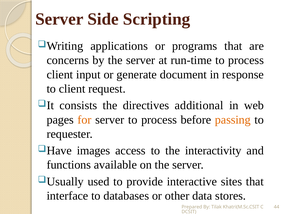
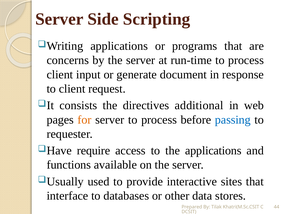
passing colour: orange -> blue (233, 120)
images: images -> require (94, 151)
the interactivity: interactivity -> applications (213, 151)
